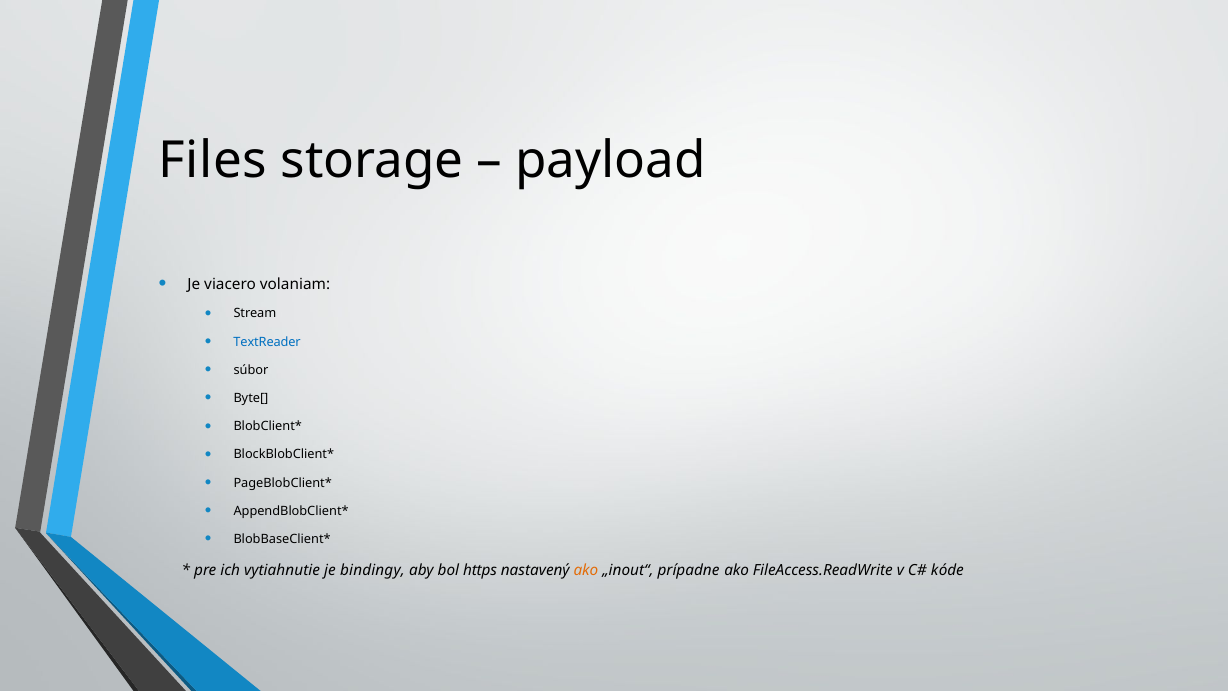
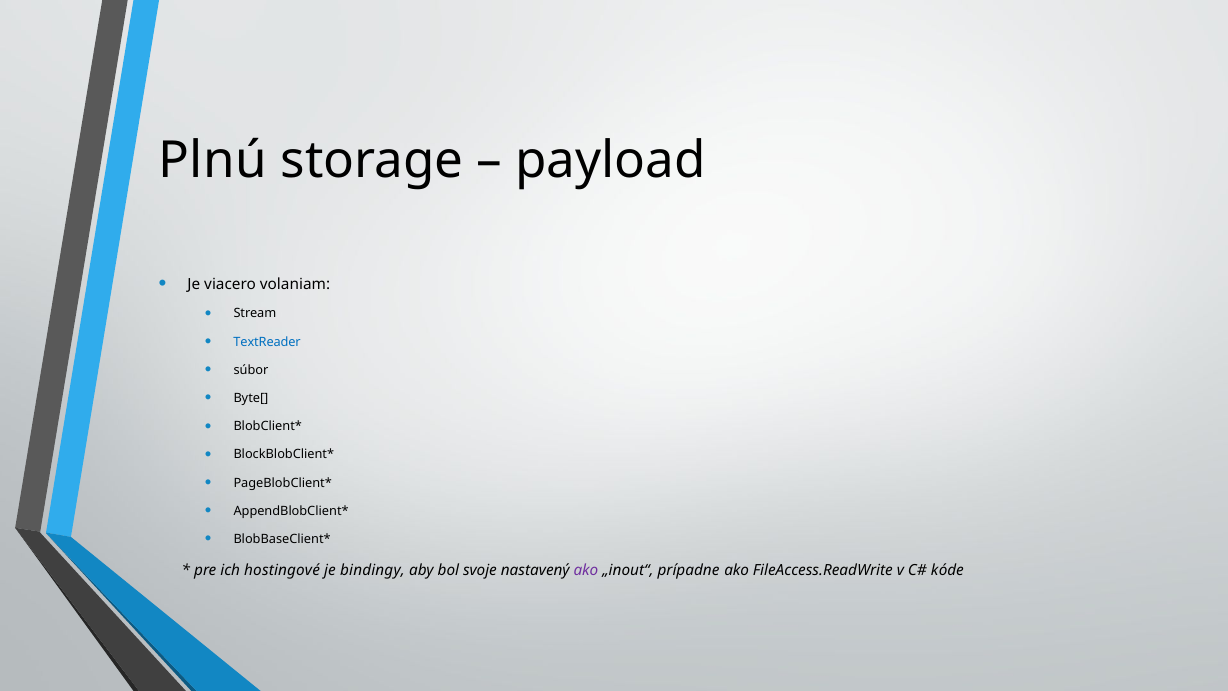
Files: Files -> Plnú (213, 161)
vytiahnutie: vytiahnutie -> hostingové (282, 570)
https: https -> svoje (480, 570)
ako colour: orange -> purple (586, 570)
